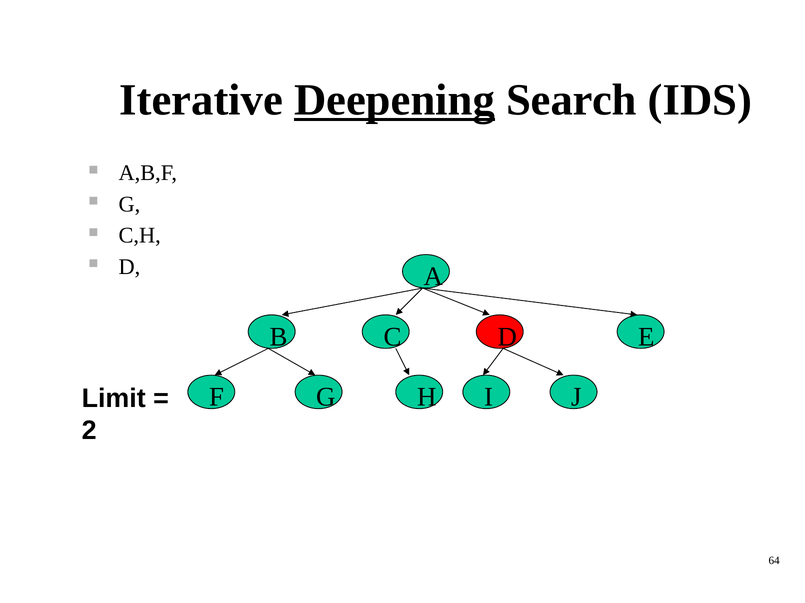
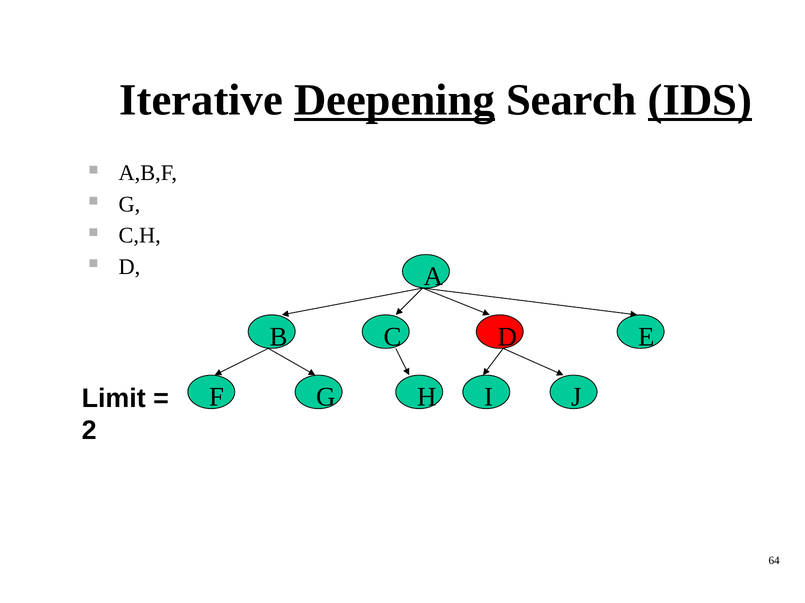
IDS underline: none -> present (700, 100)
